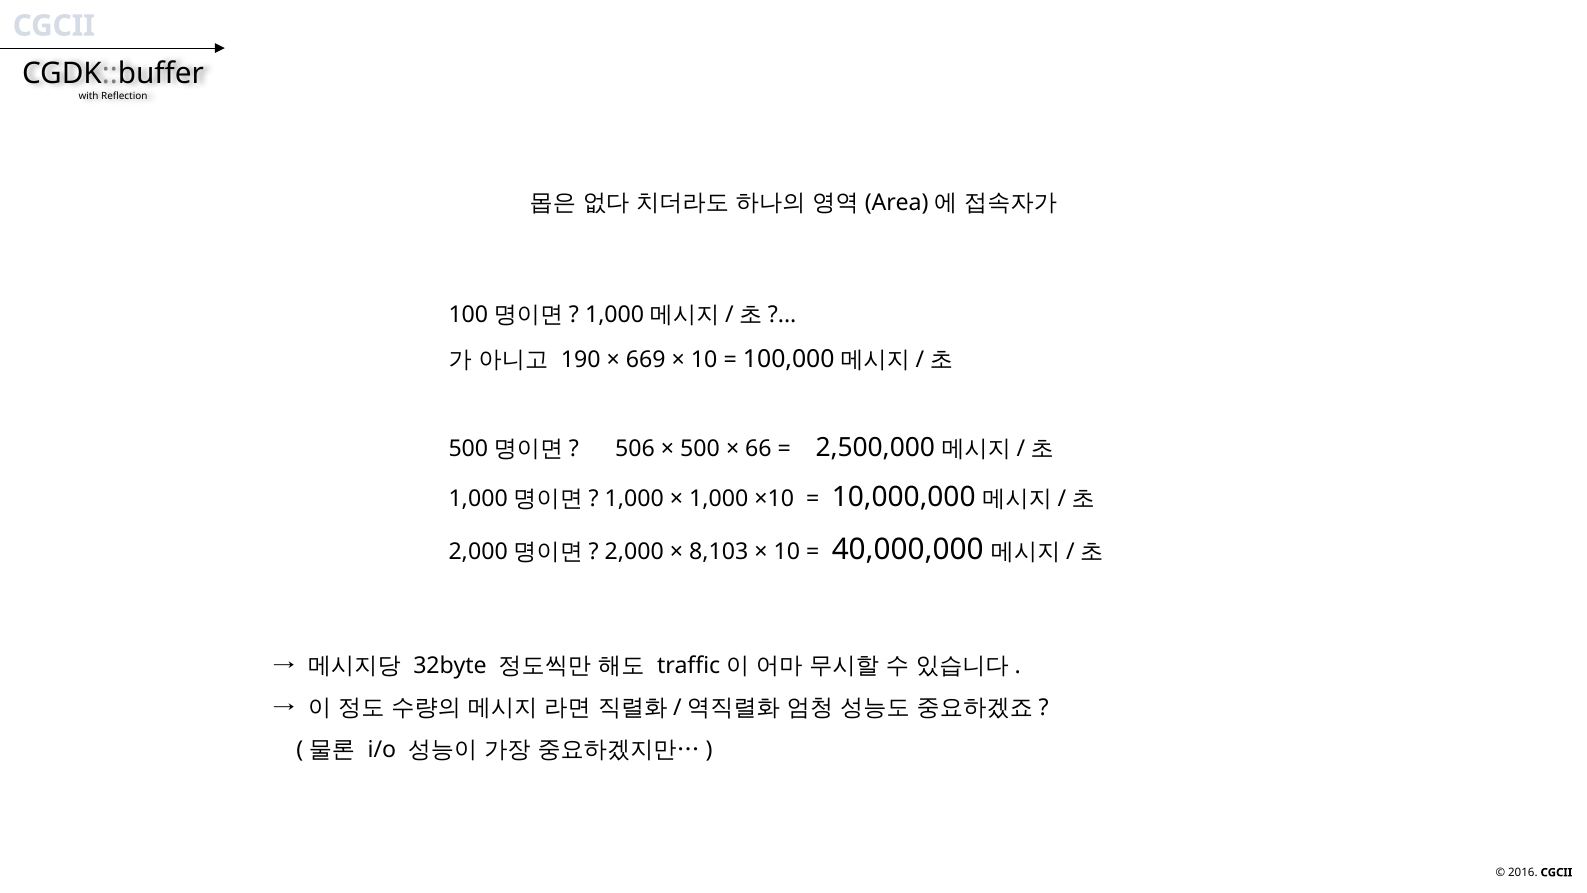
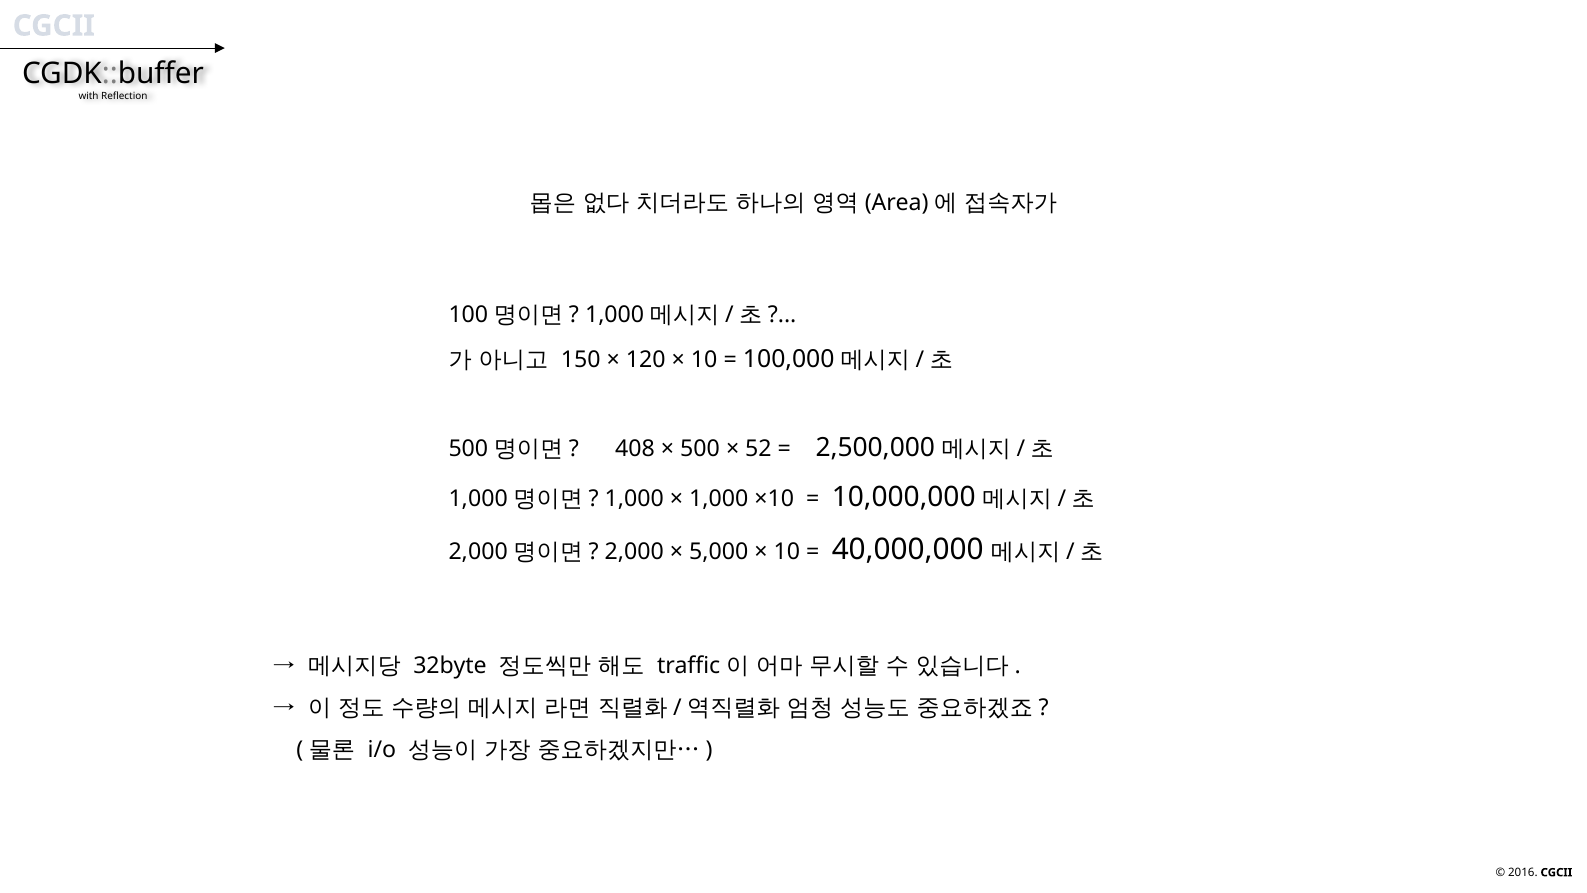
190: 190 -> 150 (581, 359)
669: 669 -> 120 (646, 359)
506: 506 -> 408 (635, 448)
66: 66 -> 52 (758, 448)
8,103: 8,103 -> 5,000 (719, 552)
